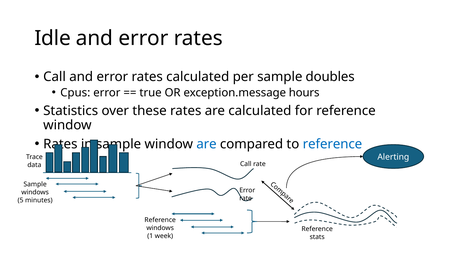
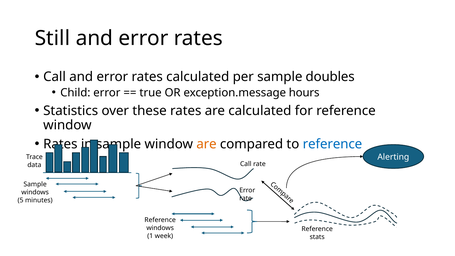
Idle: Idle -> Still (52, 38)
Cpus: Cpus -> Child (75, 93)
are colour: blue -> orange (207, 144)
